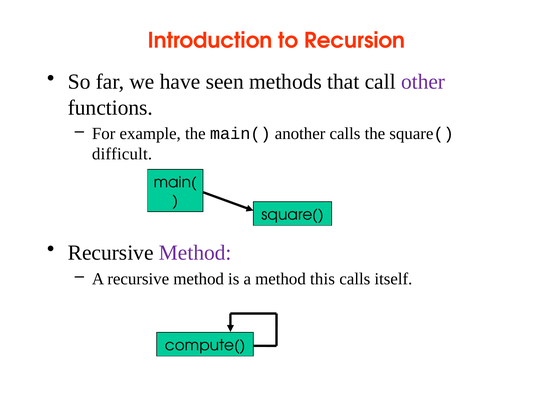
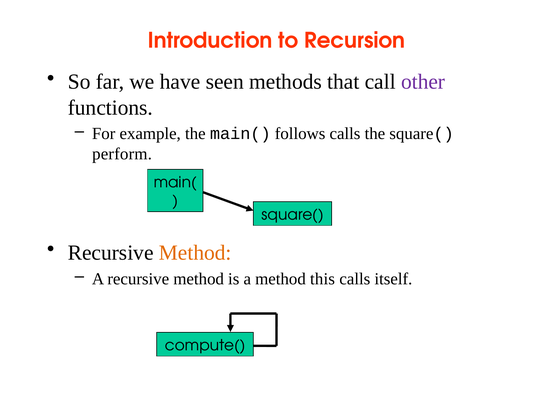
another: another -> follows (300, 134)
difficult: difficult -> perform (122, 154)
Method colour: purple -> orange (195, 253)
